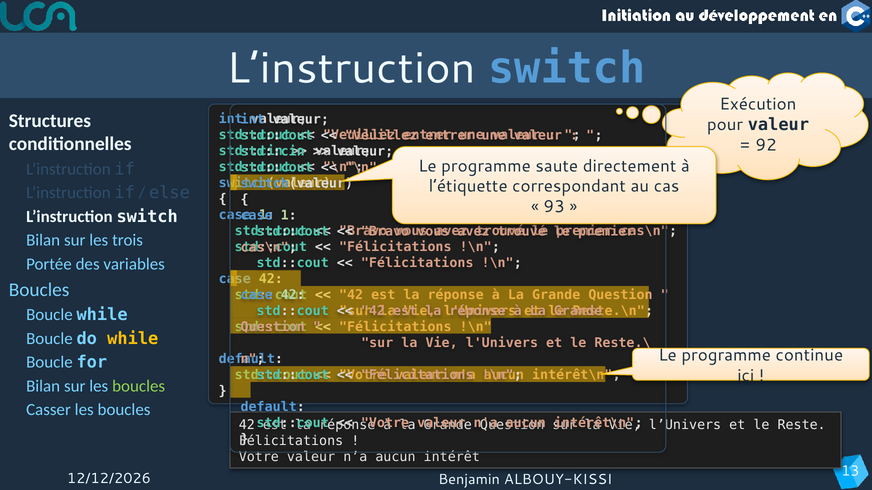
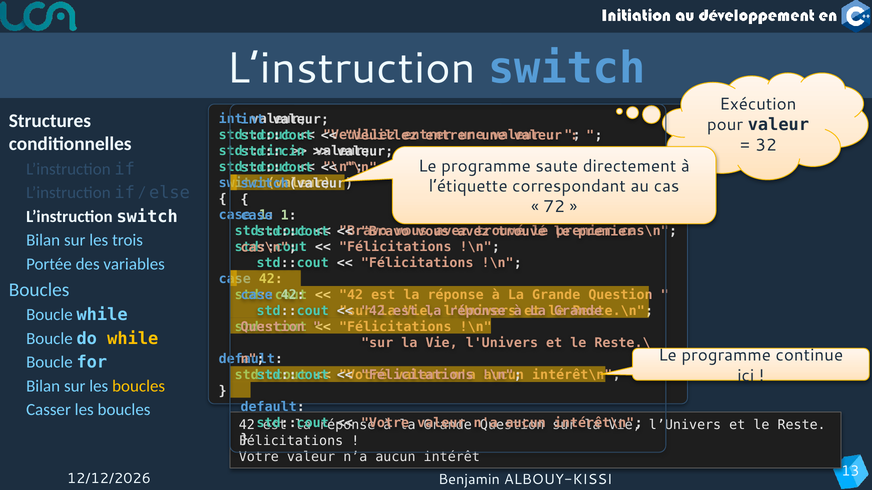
92: 92 -> 32 (766, 145)
93: 93 -> 72 (554, 207)
boucles colour: light green -> yellow (139, 387)
